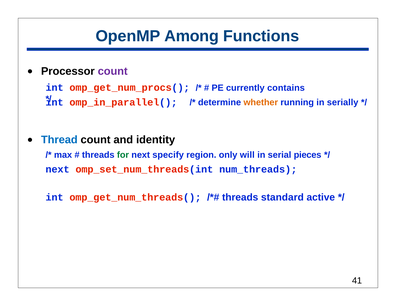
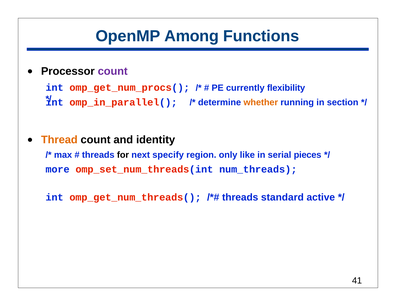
contains: contains -> flexibility (286, 88)
serially: serially -> section (343, 103)
Thread colour: blue -> orange (59, 140)
for colour: green -> black (123, 155)
will: will -> like (247, 155)
next: next -> more (58, 169)
